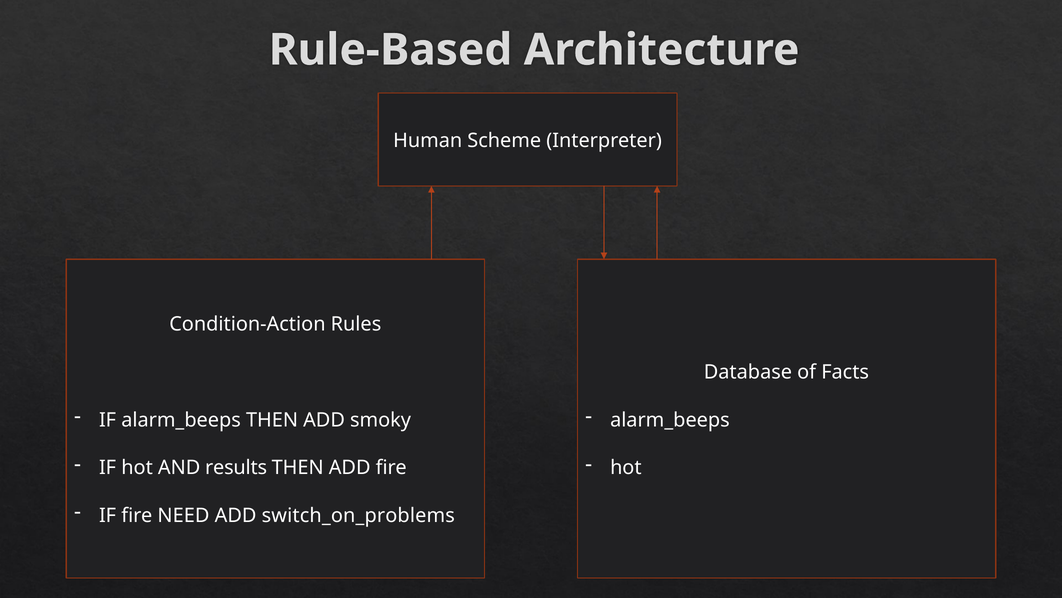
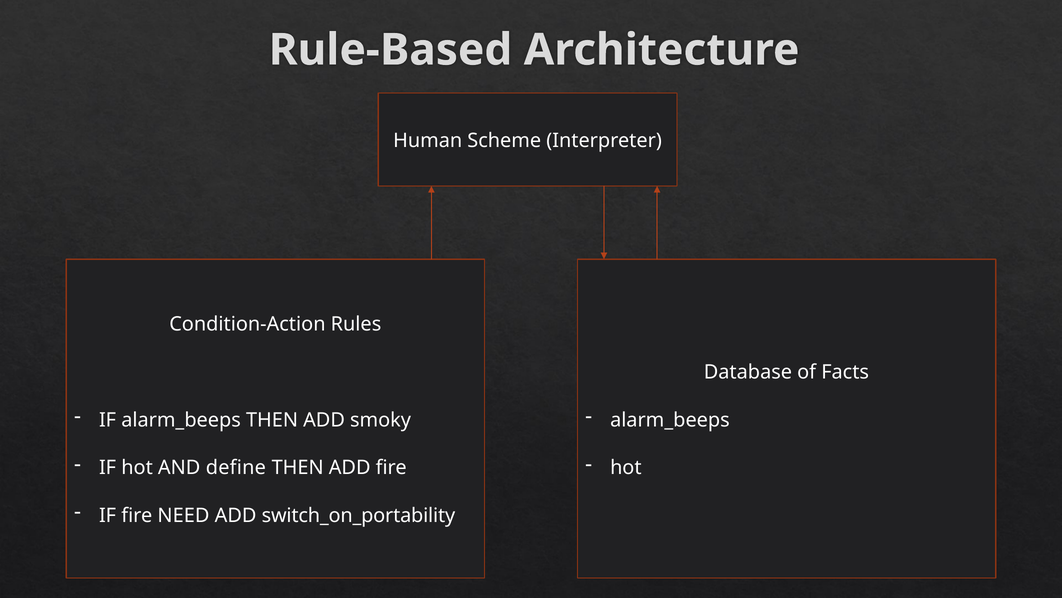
results: results -> define (236, 467)
switch_on_problems: switch_on_problems -> switch_on_portability (358, 515)
